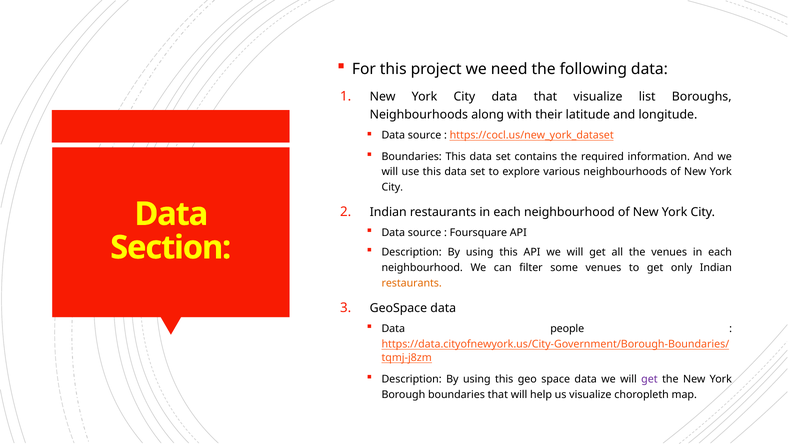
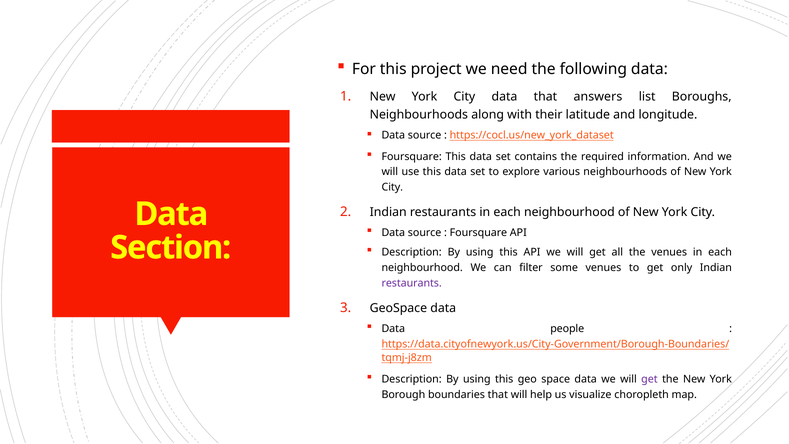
that visualize: visualize -> answers (598, 97)
Boundaries: Boundaries -> Foursquare (412, 156)
restaurants colour: orange -> purple (412, 283)
